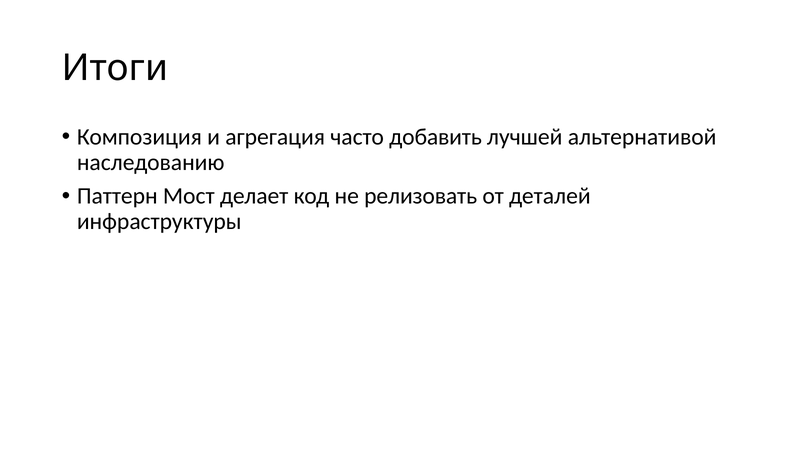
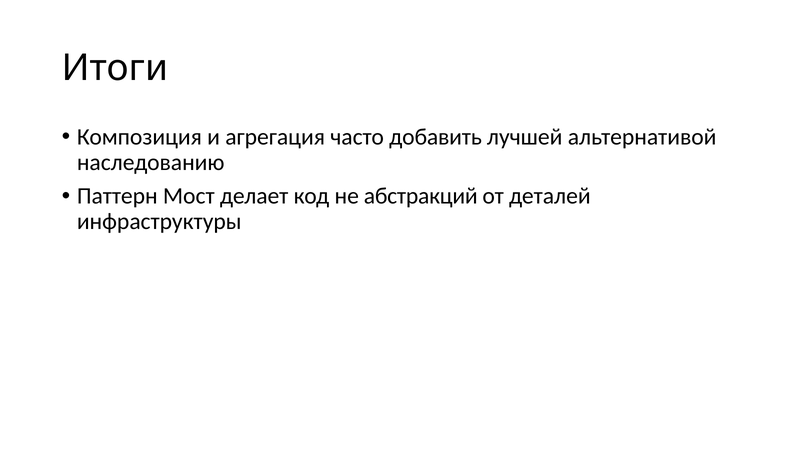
релизовать: релизовать -> абстракций (421, 196)
